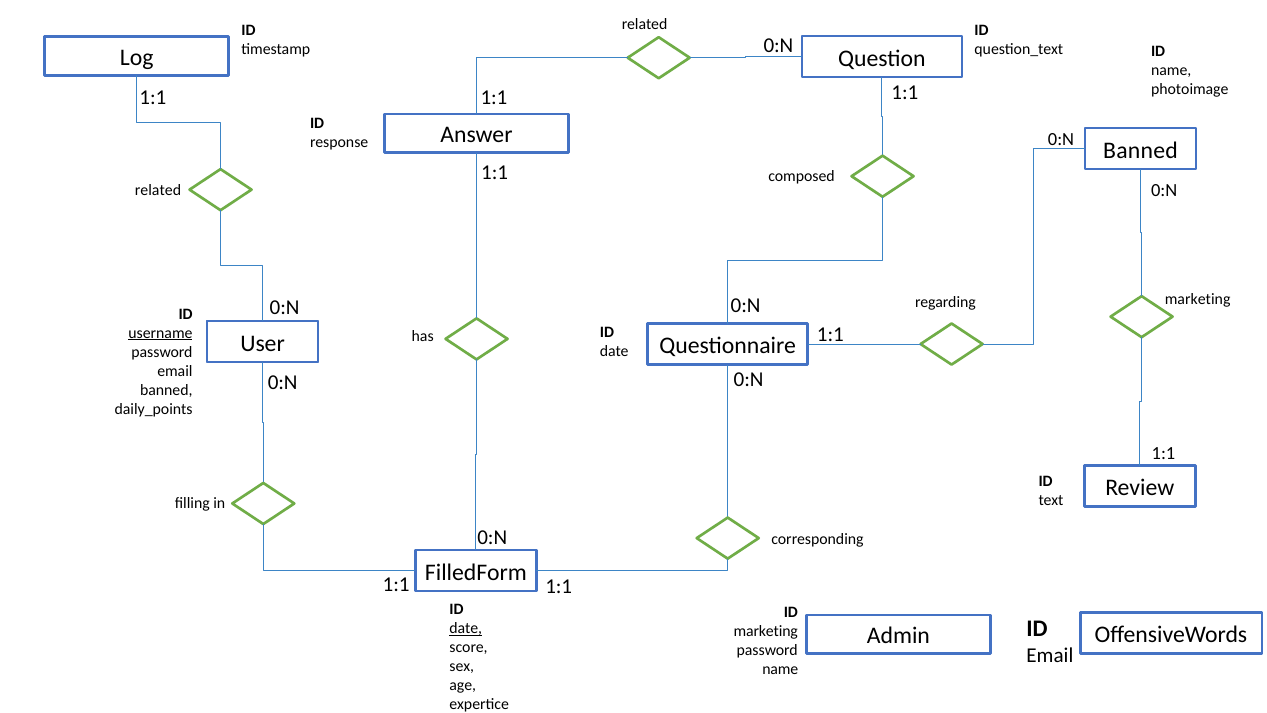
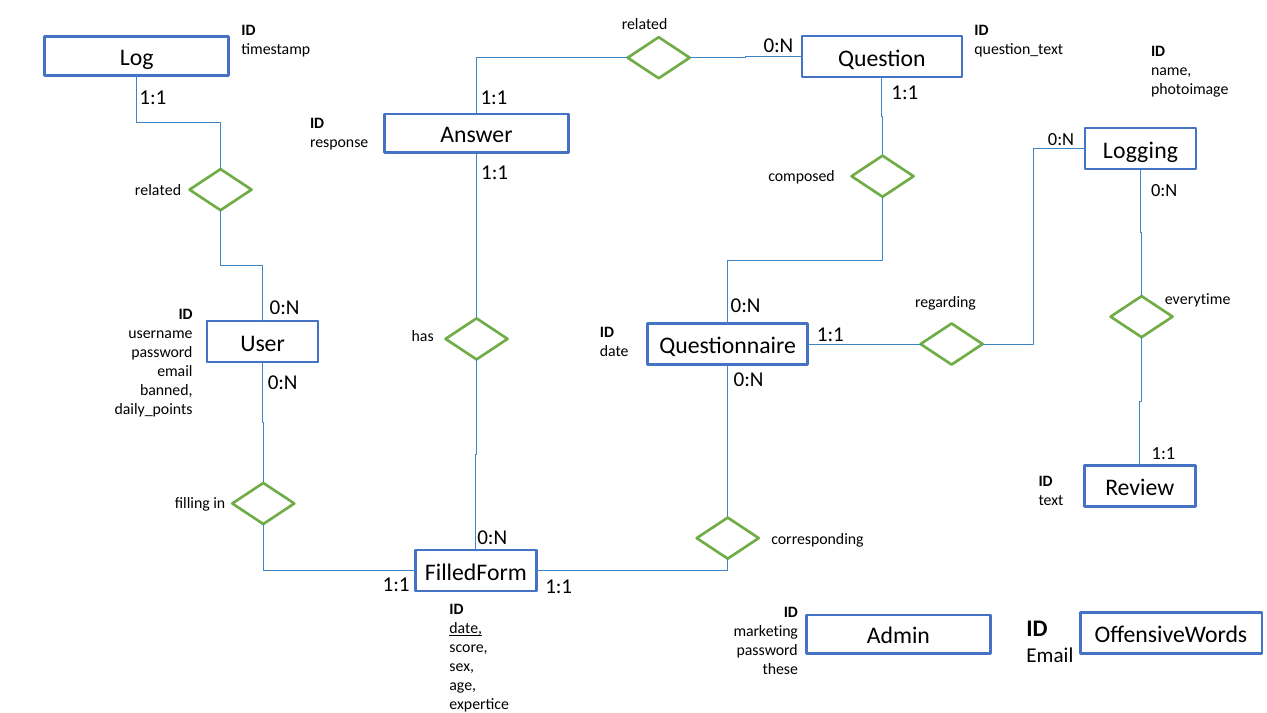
Banned: Banned -> Logging (1140, 150)
regarding marketing: marketing -> everytime (1198, 299)
username underline: present -> none (160, 333)
name: name -> these (780, 669)
